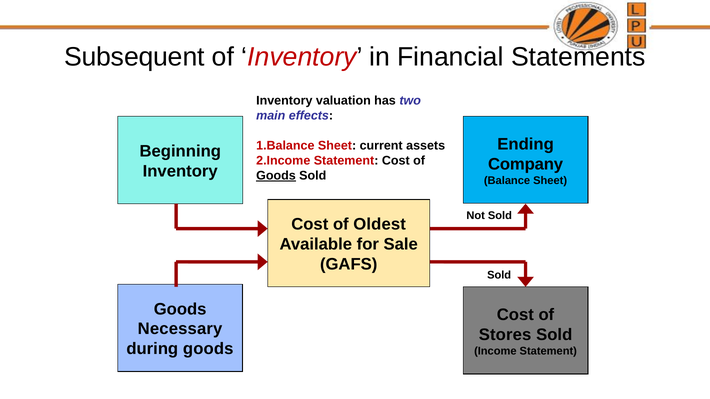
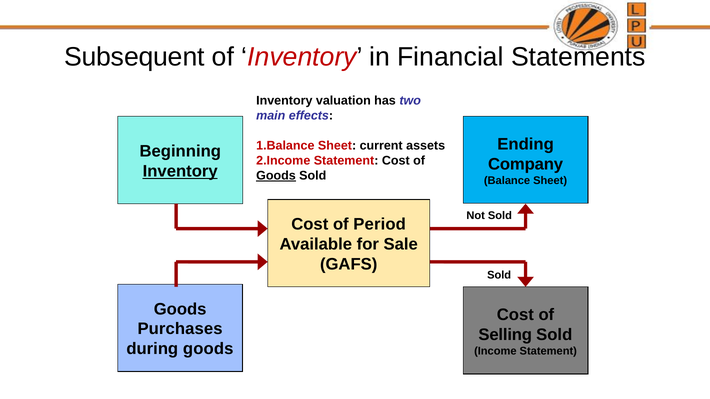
Inventory underline: none -> present (180, 171)
Oldest: Oldest -> Period (380, 225)
Necessary: Necessary -> Purchases (180, 329)
Stores: Stores -> Selling (505, 335)
